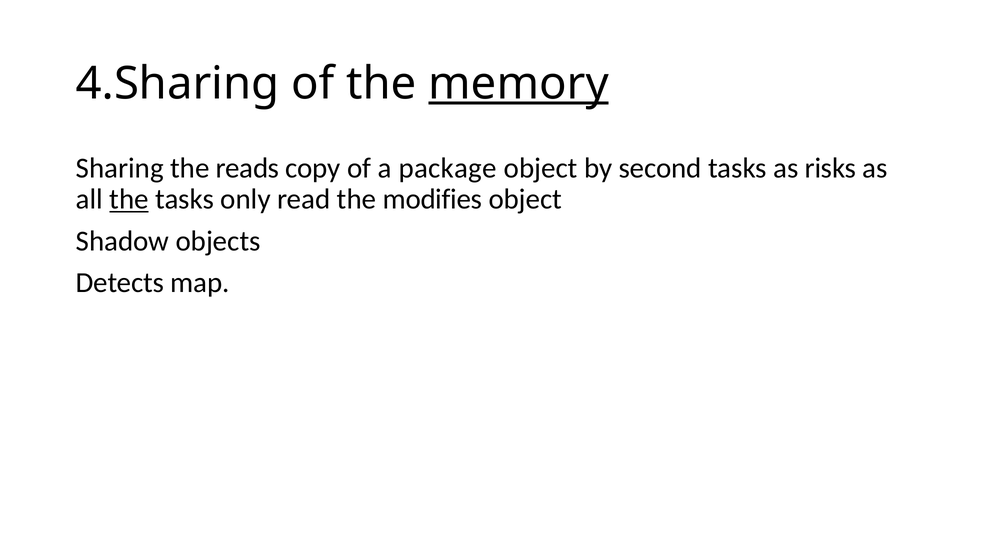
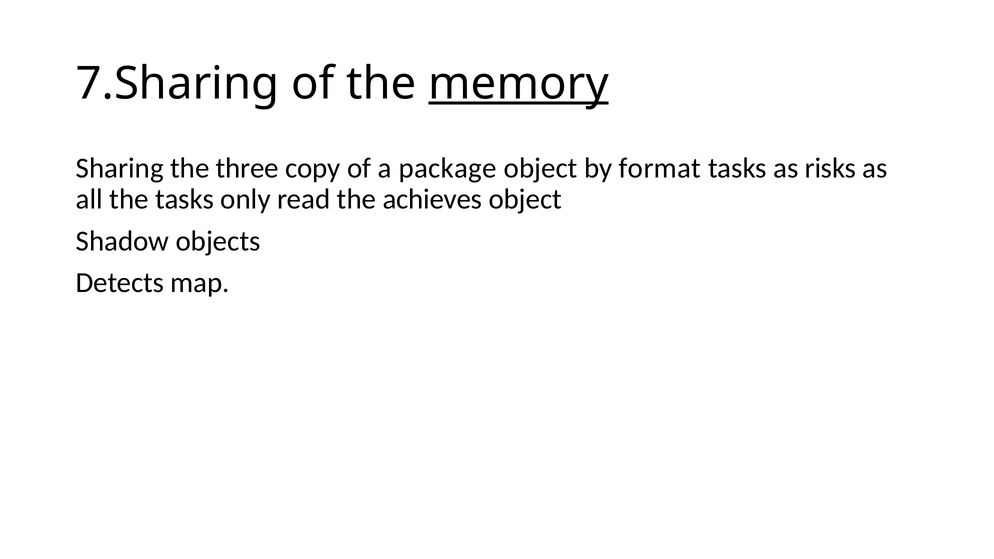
4.Sharing: 4.Sharing -> 7.Sharing (178, 83)
reads: reads -> three (247, 168)
second: second -> format (660, 168)
the underline: present -> none (129, 199)
modifies: modifies -> achieves (432, 199)
